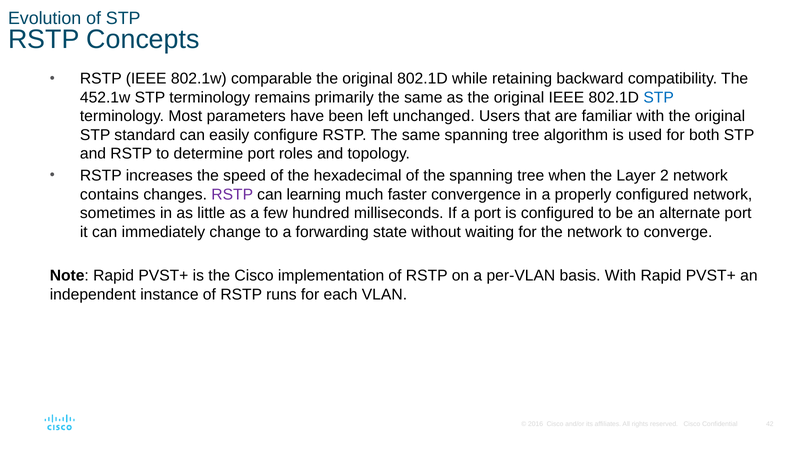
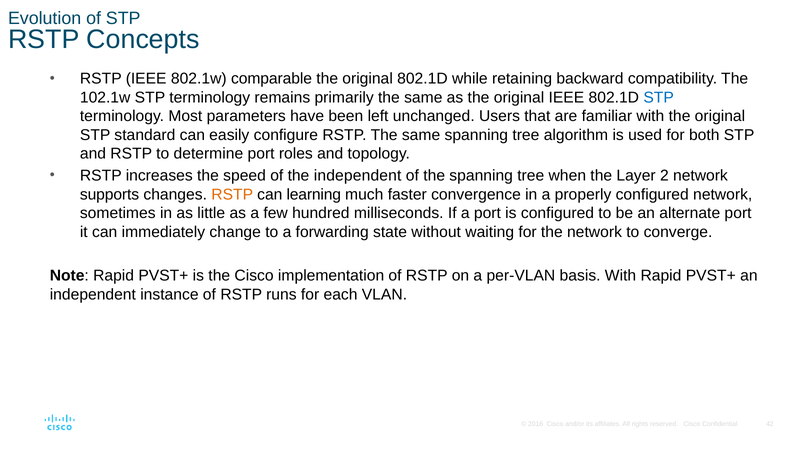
452.1w: 452.1w -> 102.1w (105, 98)
the hexadecimal: hexadecimal -> independent (358, 176)
contains: contains -> supports (110, 195)
RSTP colour: purple -> orange (232, 195)
